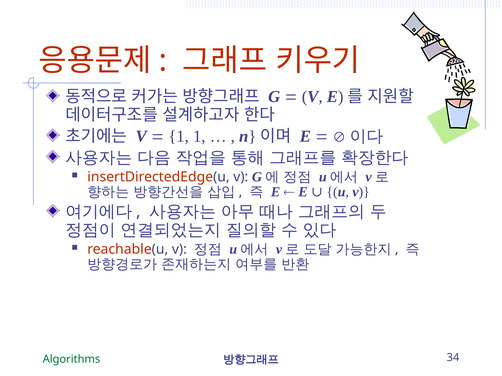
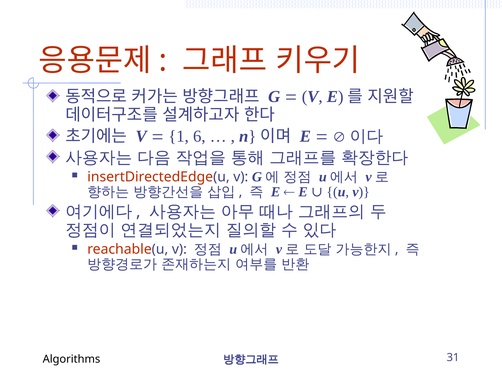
1 1: 1 -> 6 (199, 136)
Algorithms colour: green -> black (71, 360)
34: 34 -> 31 (453, 358)
